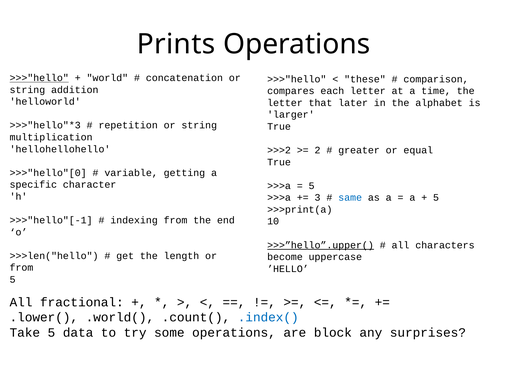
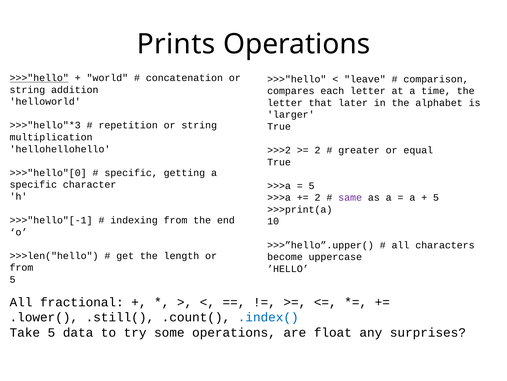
these: these -> leave (365, 79)
variable: variable -> specific (131, 172)
3: 3 -> 2 (318, 197)
same colour: blue -> purple (350, 197)
>>>”hello”.upper( underline: present -> none (321, 245)
.world(: .world( -> .still( (120, 317)
block: block -> float (333, 332)
